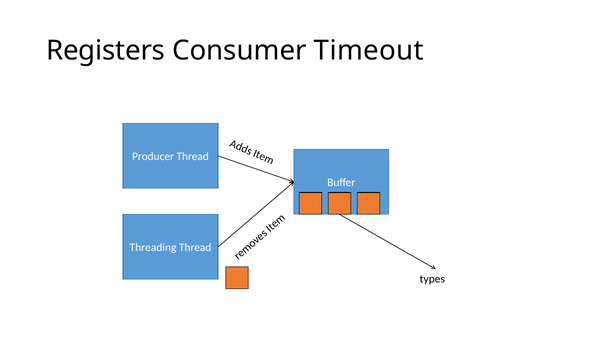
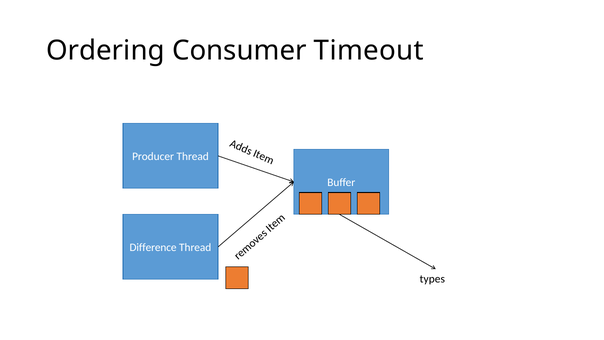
Registers: Registers -> Ordering (105, 51)
Threading: Threading -> Difference (153, 247)
